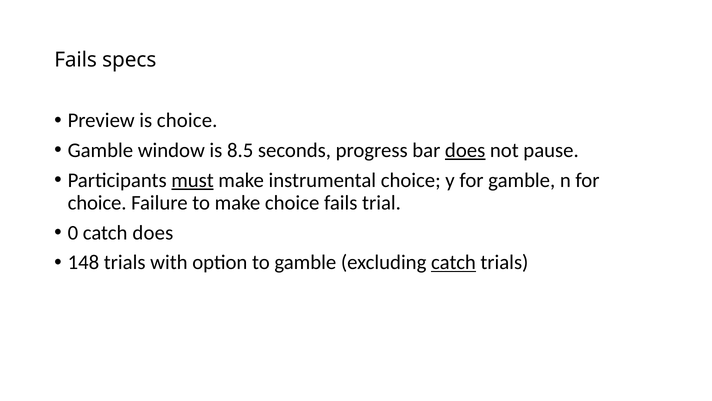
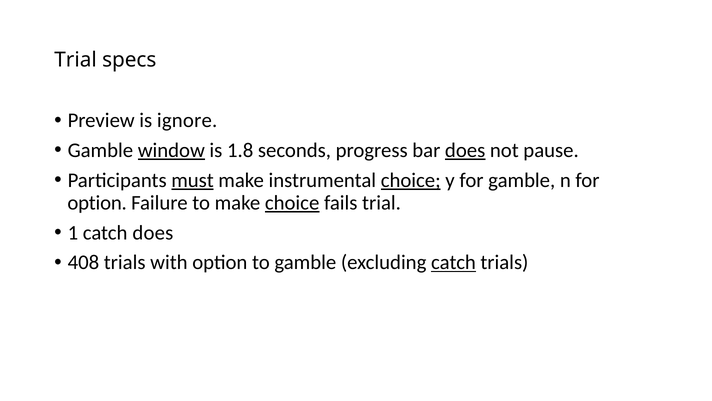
Fails: Fails -> Trial (76, 60)
is choice: choice -> ignore (187, 120)
window underline: none -> present (171, 150)
8.5: 8.5 -> 1.8 (240, 150)
choice underline: none -> present (411, 180)
choice: choice -> option (97, 203)
choice underline: none -> present (292, 203)
0: 0 -> 1 (73, 232)
148: 148 -> 408 (83, 262)
